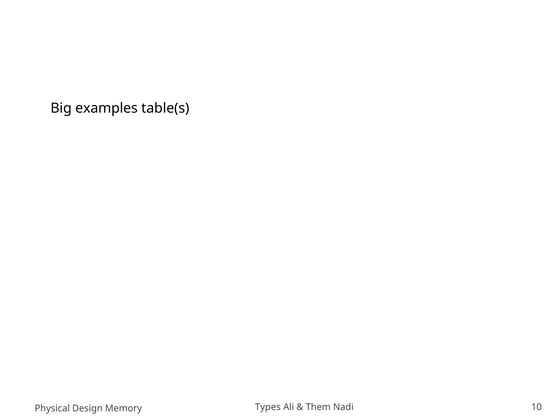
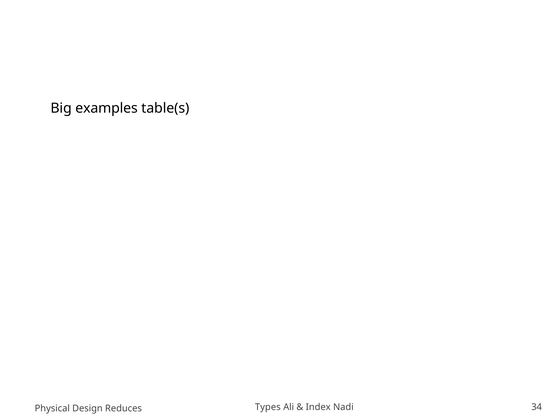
Them: Them -> Index (318, 407)
10: 10 -> 34 (537, 407)
Memory: Memory -> Reduces (124, 409)
